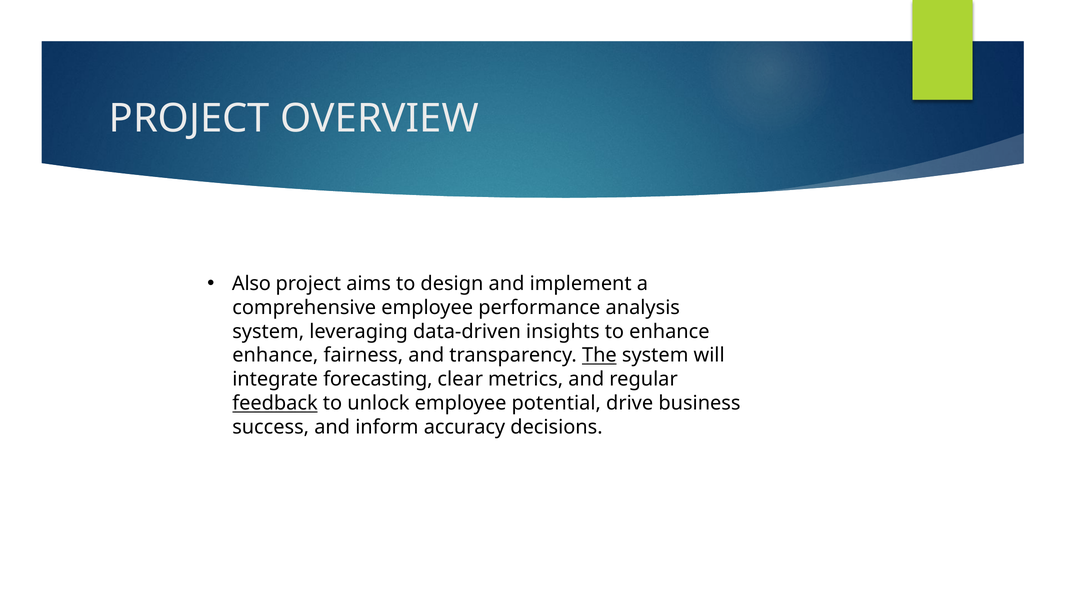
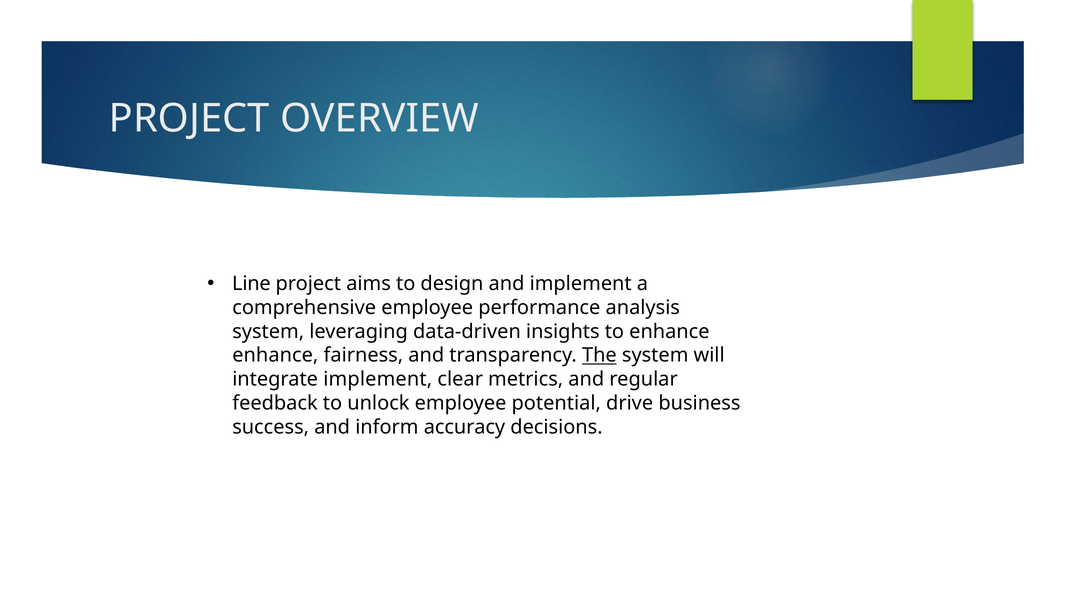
Also: Also -> Line (251, 284)
integrate forecasting: forecasting -> implement (378, 380)
feedback underline: present -> none (275, 404)
